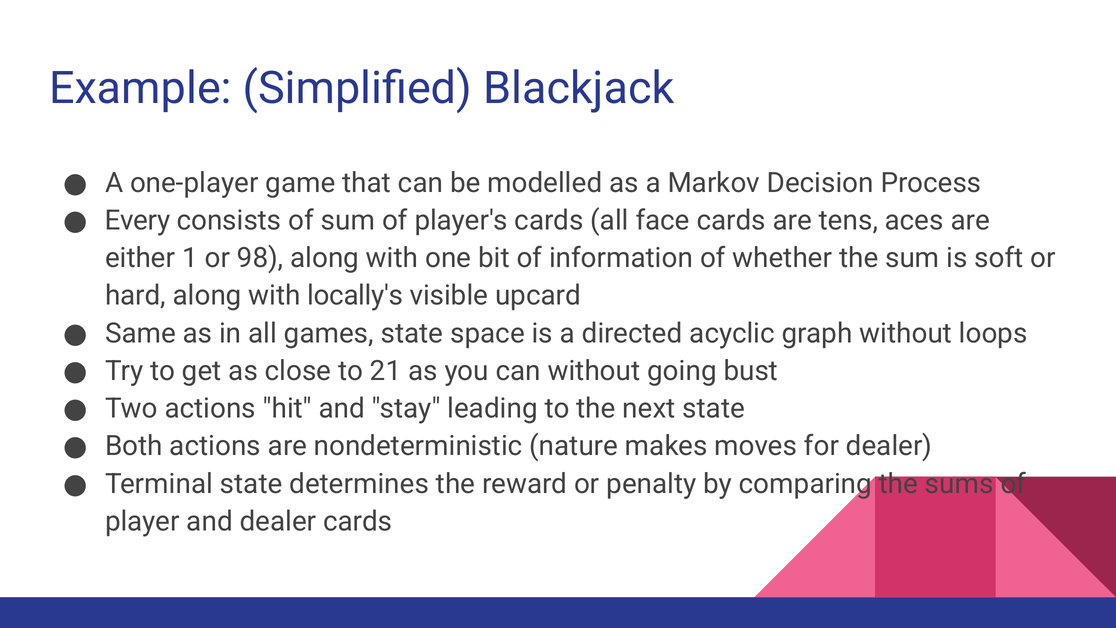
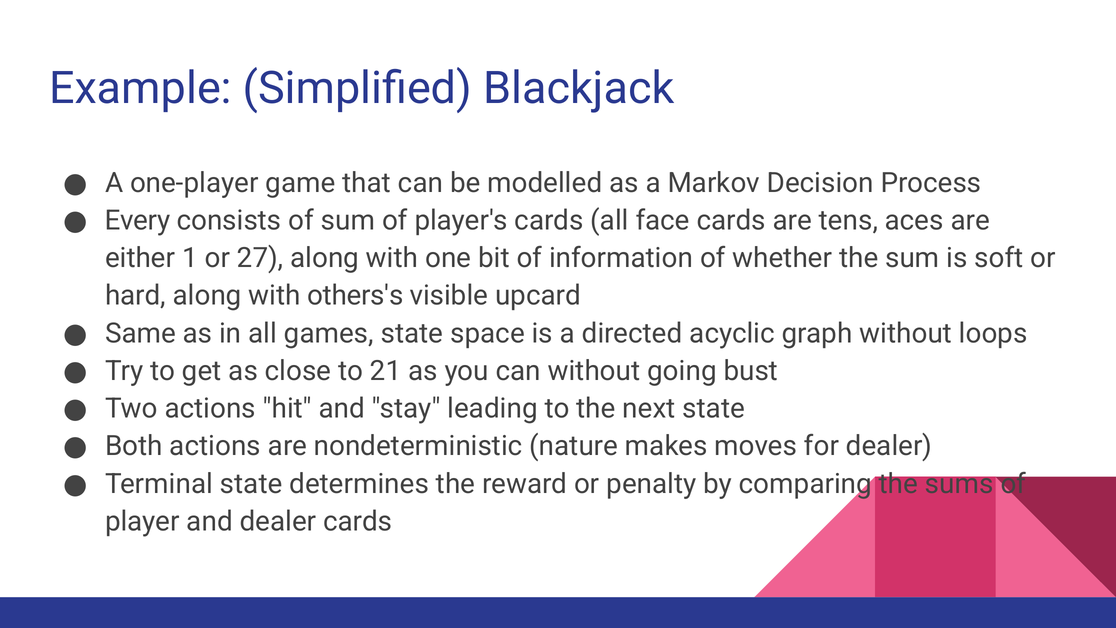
98: 98 -> 27 (260, 258)
locally's: locally's -> others's (355, 296)
